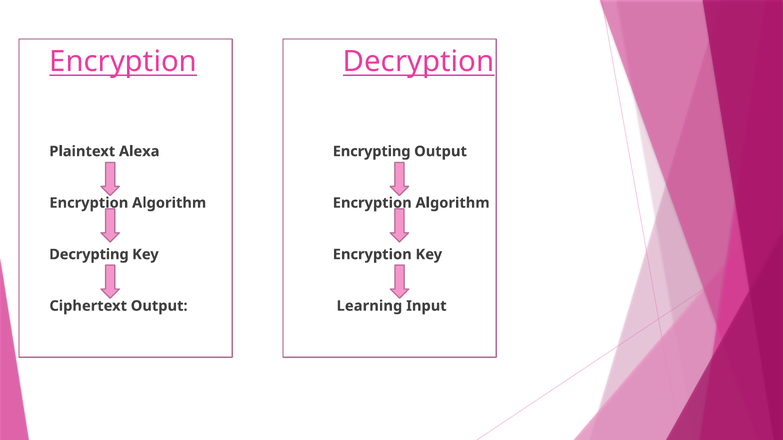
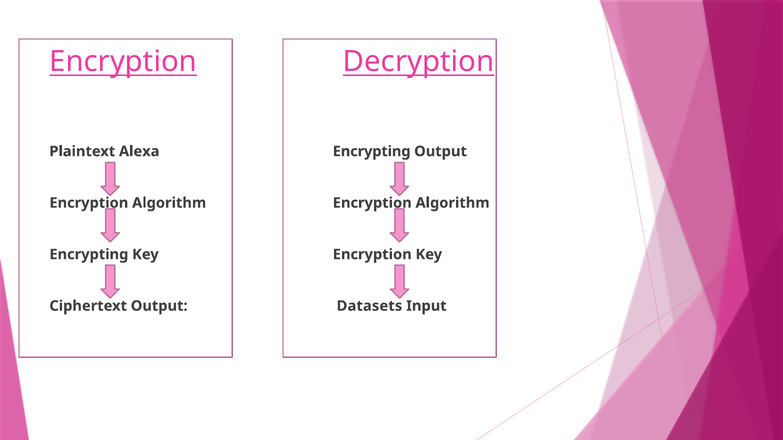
Decrypting: Decrypting -> Encrypting (89, 255)
Learning: Learning -> Datasets (369, 306)
